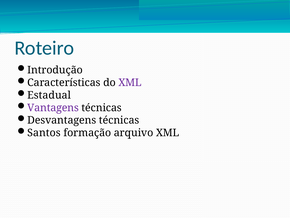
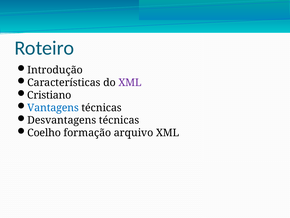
Estadual: Estadual -> Cristiano (49, 95)
Vantagens colour: purple -> blue (53, 107)
Santos: Santos -> Coelho (44, 133)
